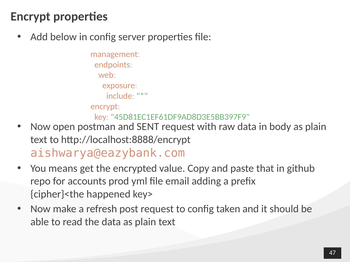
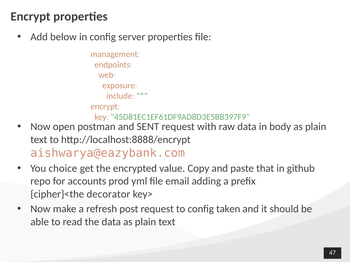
means: means -> choice (63, 169)
happened: happened -> decorator (108, 194)
